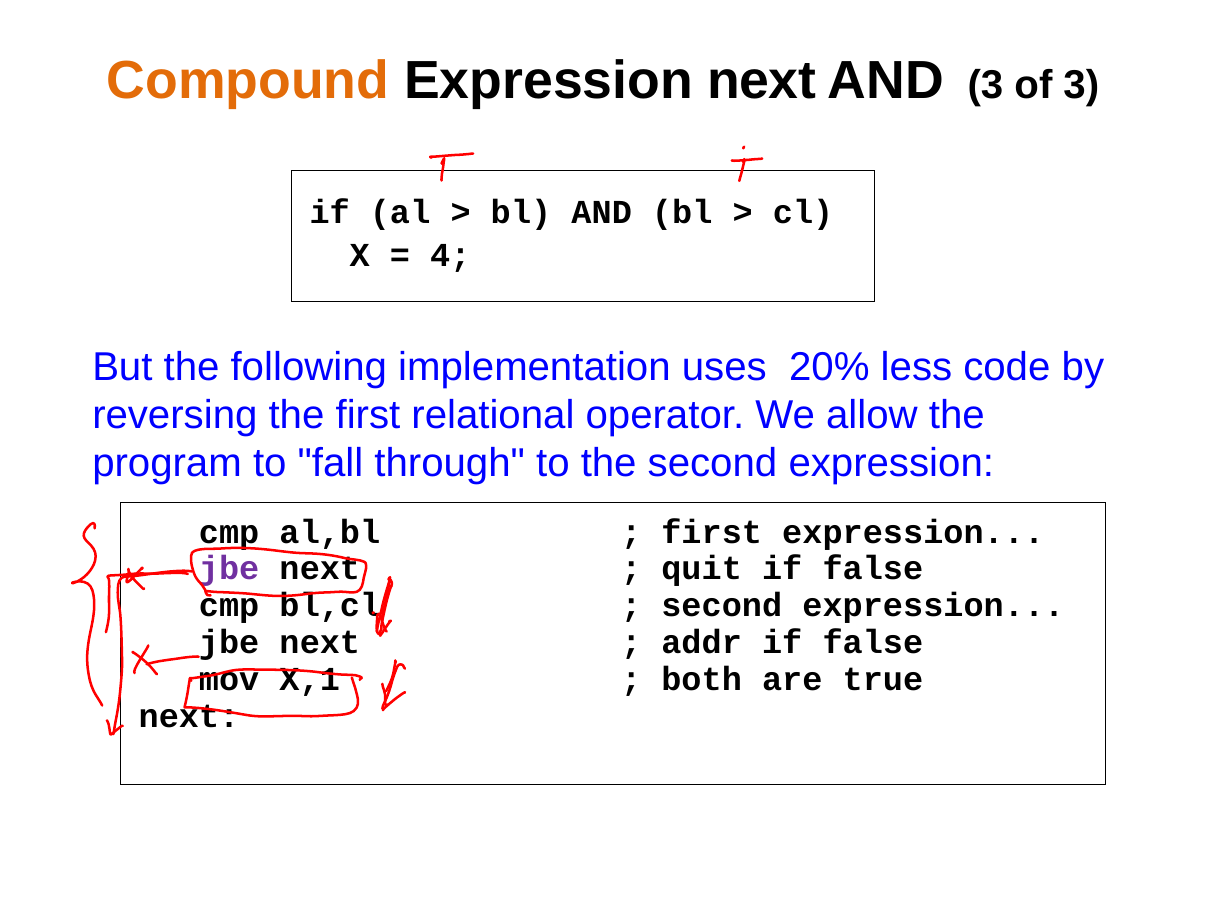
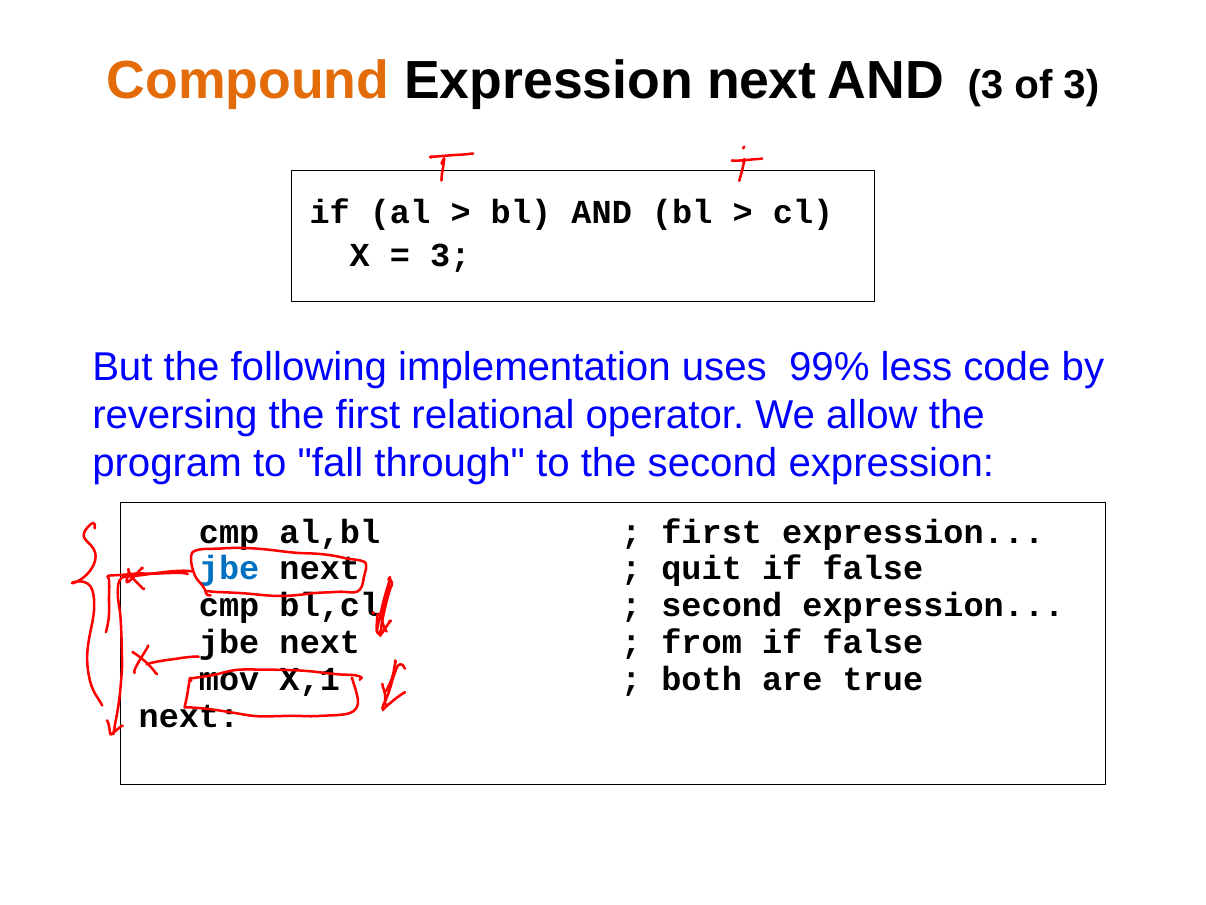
4: 4 -> 3 (450, 256)
20%: 20% -> 99% (829, 367)
jbe colour: purple -> blue (229, 569)
addr: addr -> from (702, 642)
